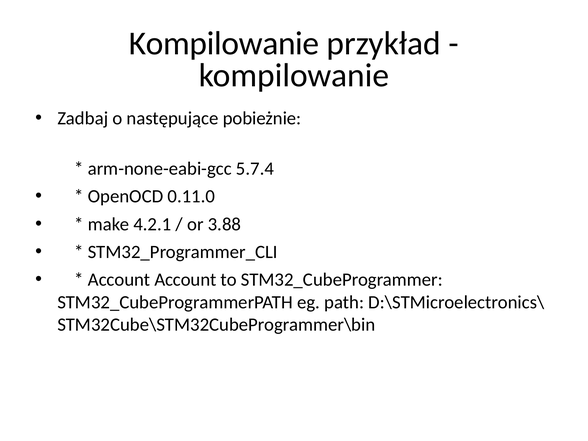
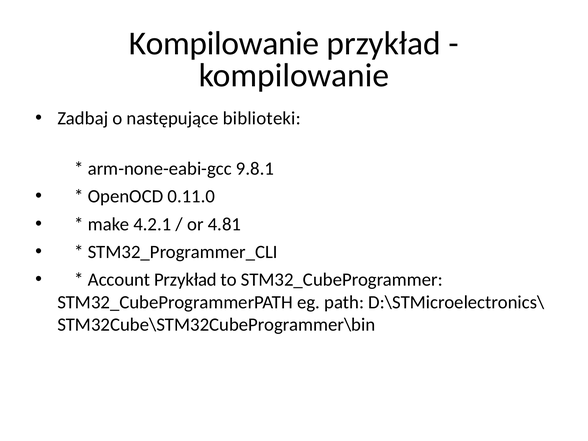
pobieżnie: pobieżnie -> biblioteki (262, 118)
5.7.4: 5.7.4 -> 9.8.1 (255, 169)
3.88: 3.88 -> 4.81 (224, 224)
Account Account: Account -> Przykład (185, 280)
